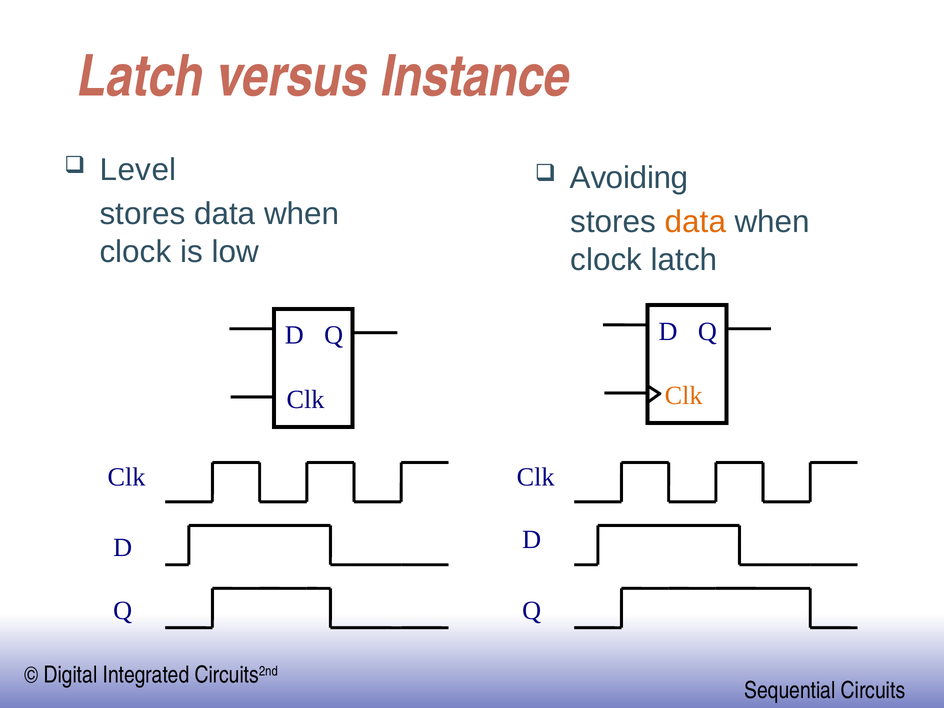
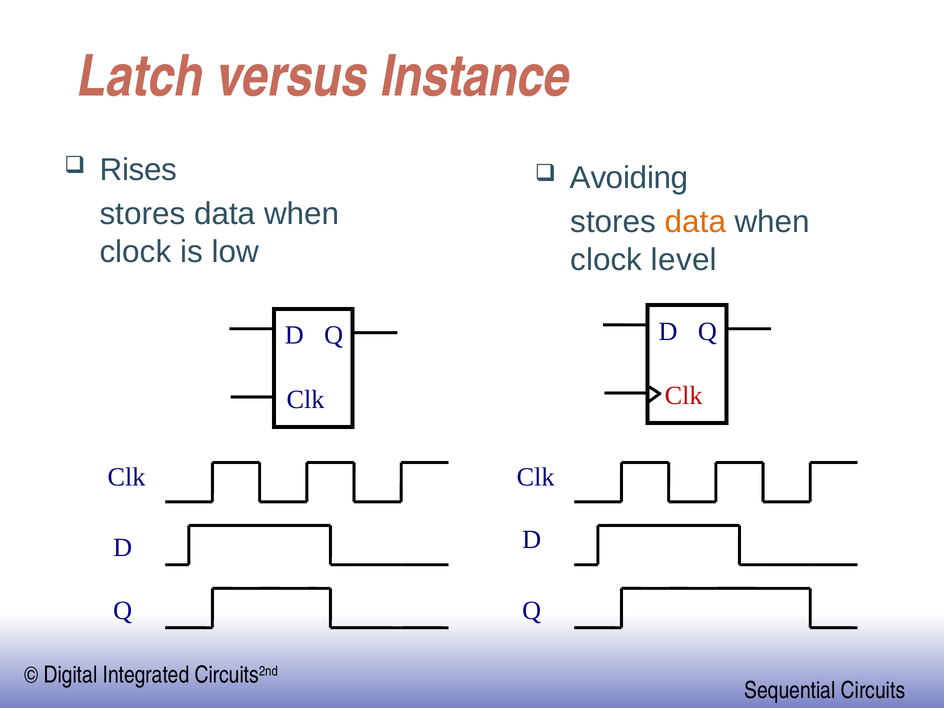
Level: Level -> Rises (138, 170)
clock latch: latch -> level (684, 260)
Clk colour: orange -> red (684, 395)
